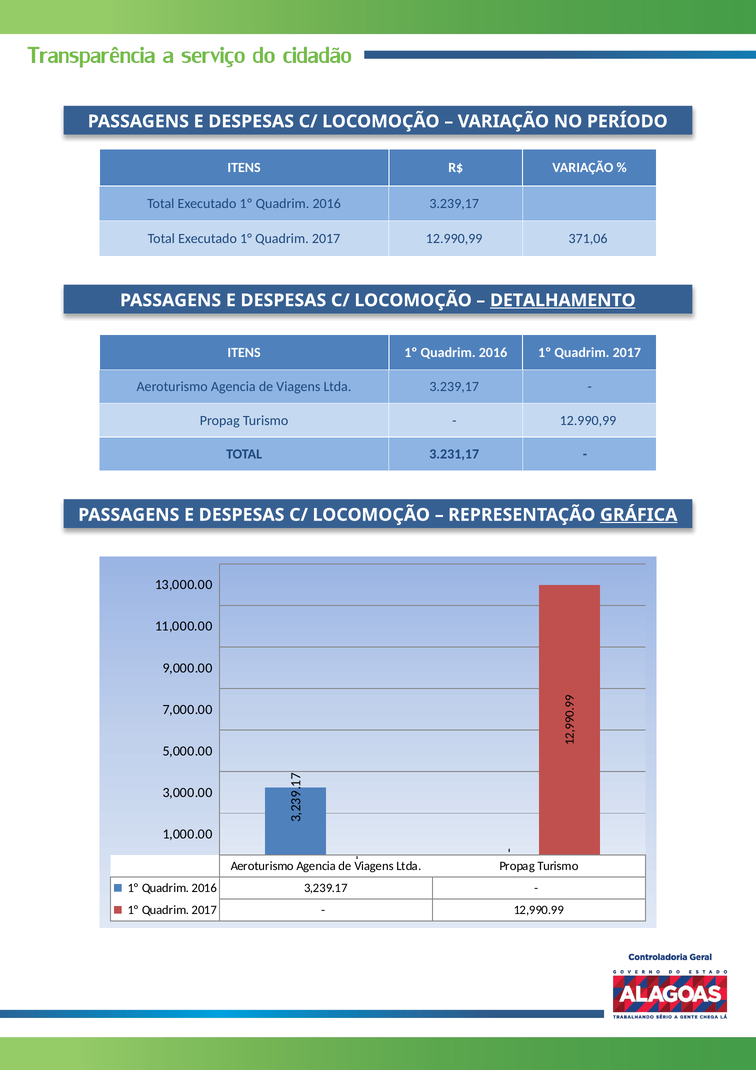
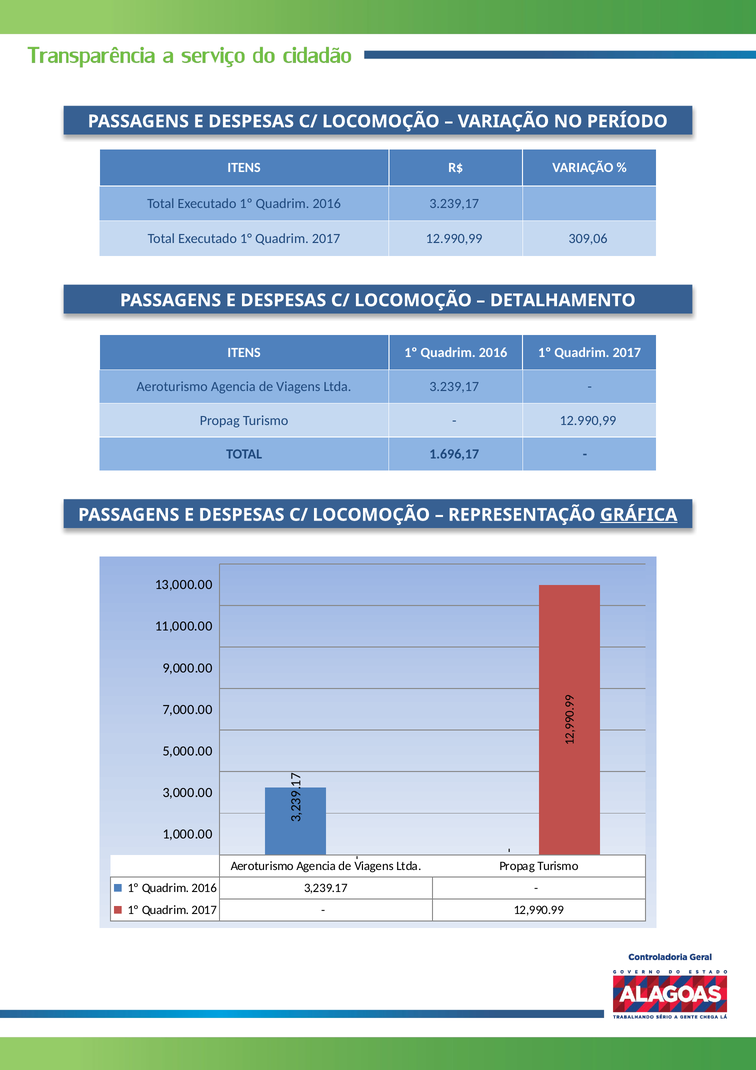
371,06: 371,06 -> 309,06 (588, 239)
DETALHAMENTO underline: present -> none (563, 300)
3.231,17: 3.231,17 -> 1.696,17 (454, 454)
